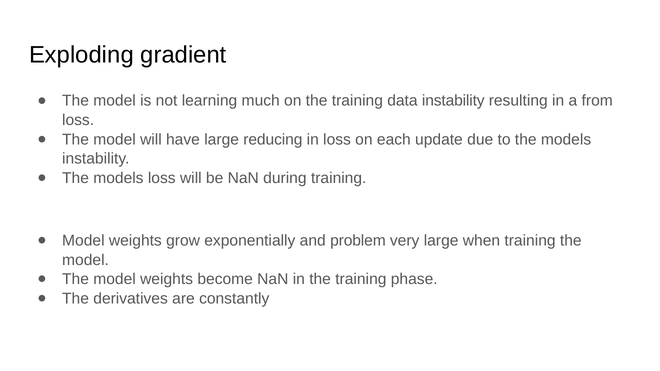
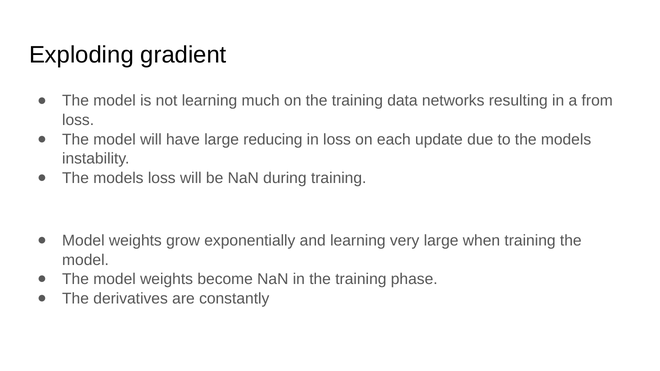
data instability: instability -> networks (453, 101)
and problem: problem -> learning (358, 241)
